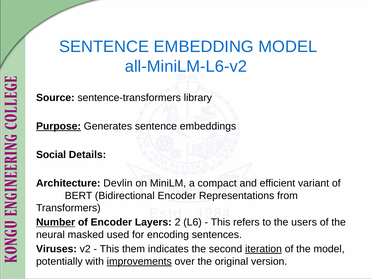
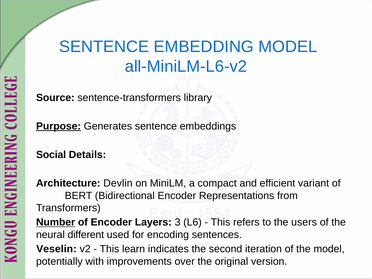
2: 2 -> 3 (178, 222)
masked: masked -> different (86, 235)
Viruses: Viruses -> Veselin (56, 249)
them: them -> learn (134, 249)
iteration underline: present -> none (263, 249)
improvements underline: present -> none (139, 261)
